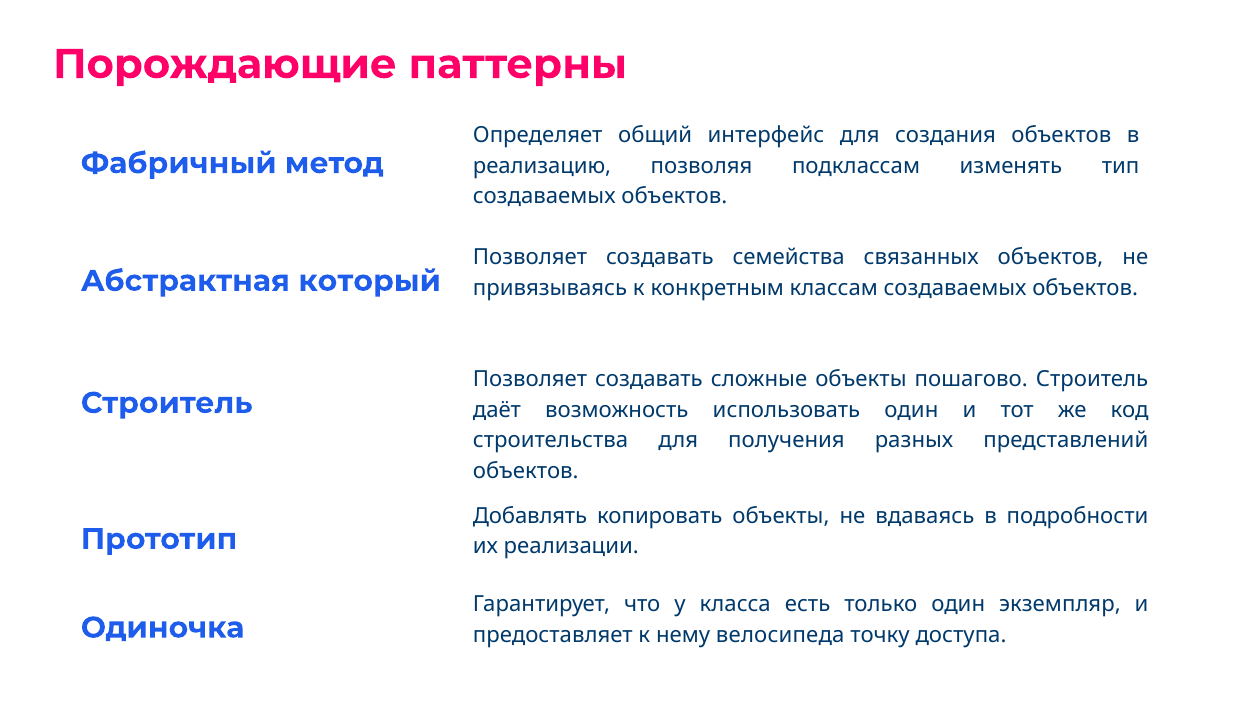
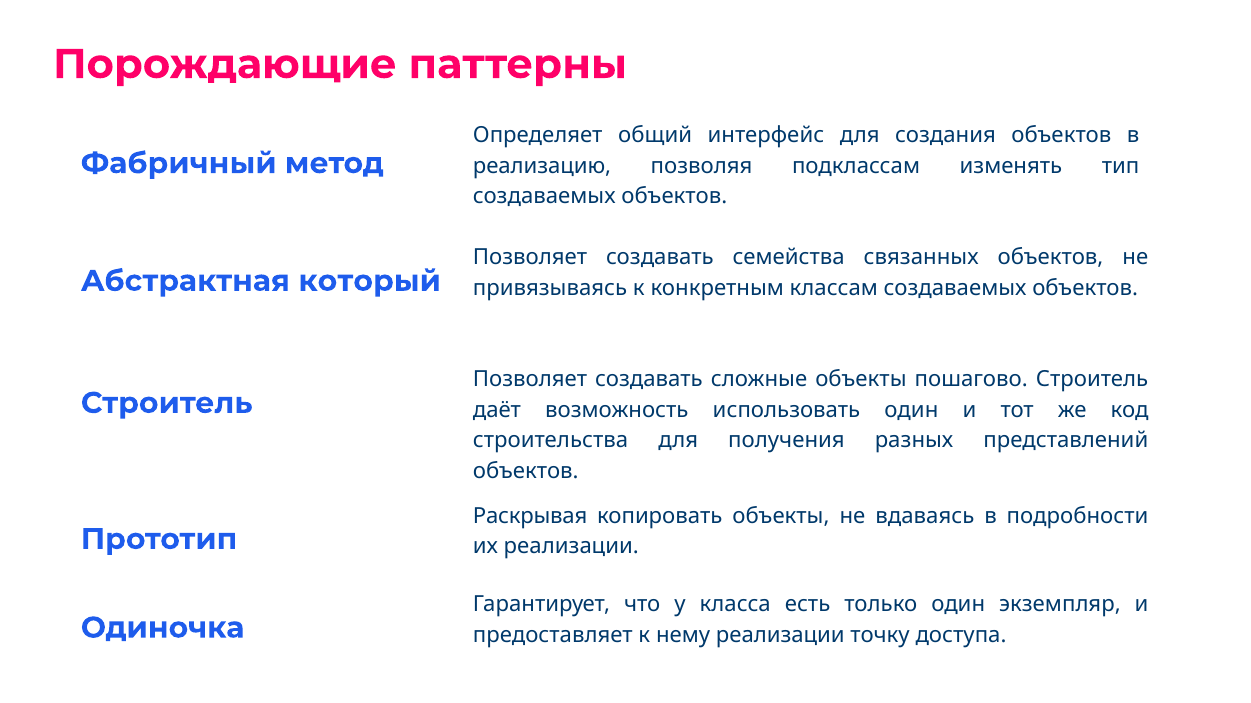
Добавлять: Добавлять -> Раскрывая (530, 516)
нему велосипеда: велосипеда -> реализации (780, 635)
